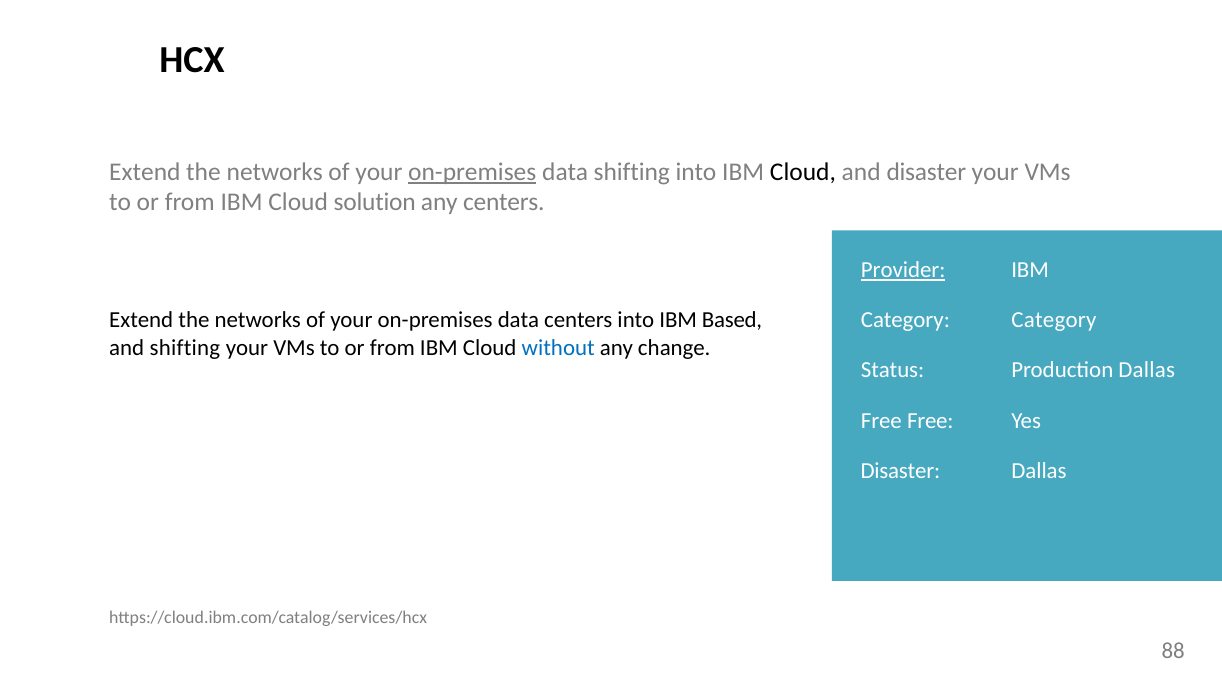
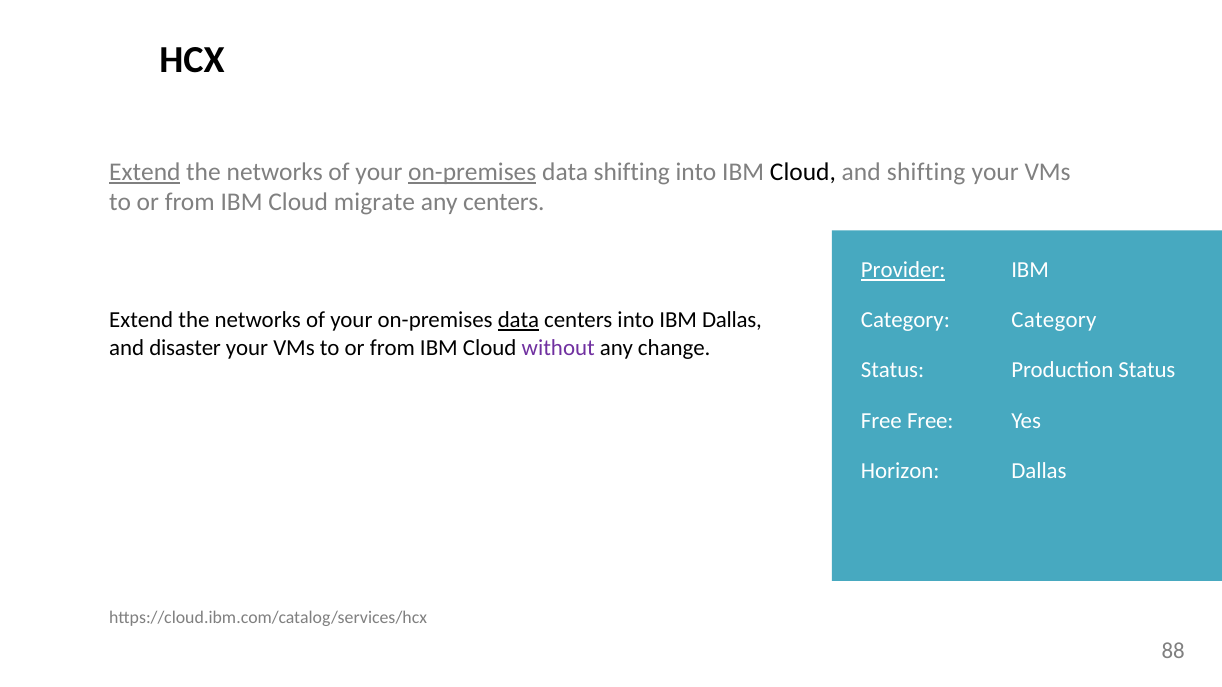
Extend underline: none -> present (145, 172)
and disaster: disaster -> shifting (926, 172)
solution: solution -> migrate (374, 202)
data underline: none -> present (518, 320)
IBM Based: Based -> Dallas (732, 320)
and shifting: shifting -> disaster (185, 348)
without colour: blue -> purple (558, 348)
Production Dallas: Dallas -> Status (1147, 371)
Disaster: Disaster -> Horizon (900, 471)
